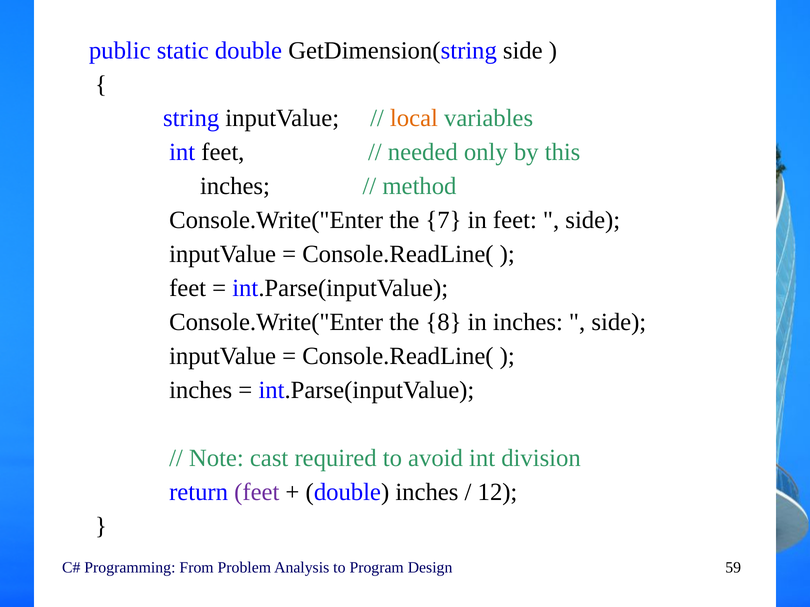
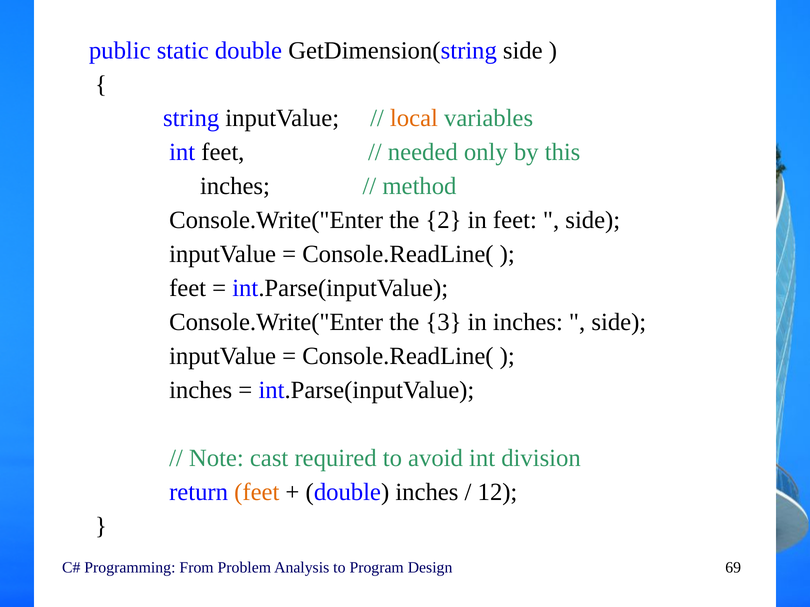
7: 7 -> 2 (443, 220)
8: 8 -> 3 (443, 322)
feet colour: purple -> orange (257, 492)
59: 59 -> 69 (733, 568)
